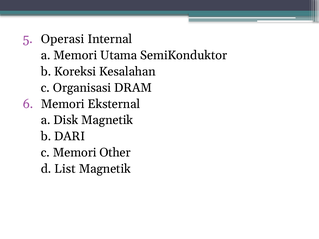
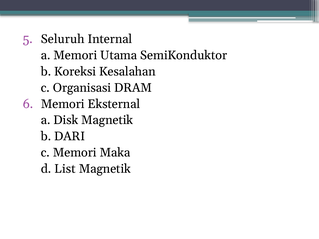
Operasi: Operasi -> Seluruh (63, 39)
Other: Other -> Maka (115, 153)
